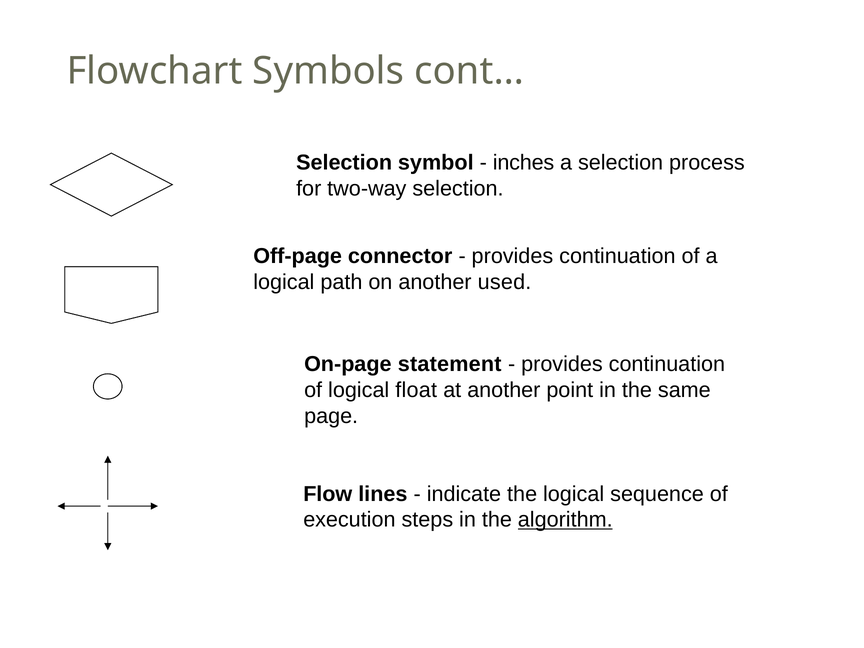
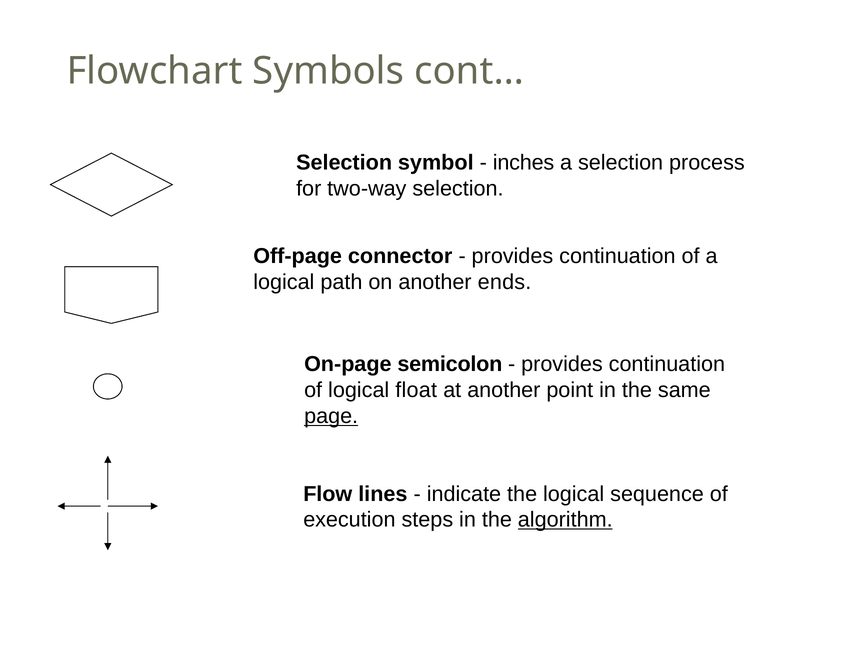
used: used -> ends (505, 282)
statement: statement -> semicolon (450, 364)
page underline: none -> present (331, 416)
